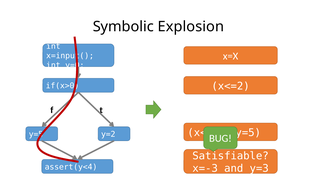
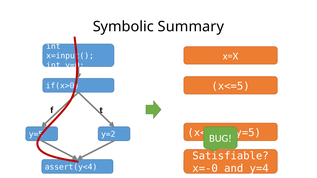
Explosion: Explosion -> Summary (191, 27)
x<=2: x<=2 -> x<=5 (231, 86)
x=-3: x=-3 -> x=-0 (205, 169)
y=3: y=3 -> y=4 (259, 169)
